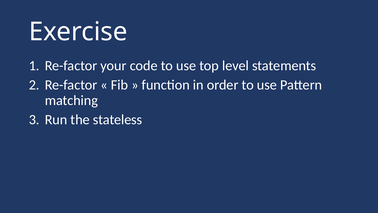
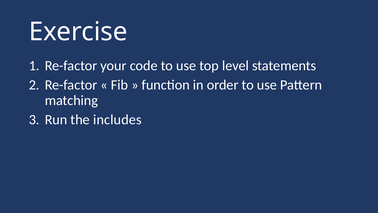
stateless: stateless -> includes (117, 119)
